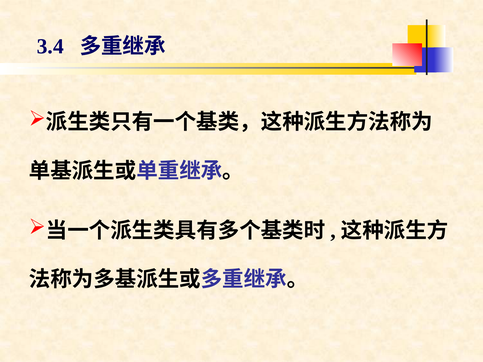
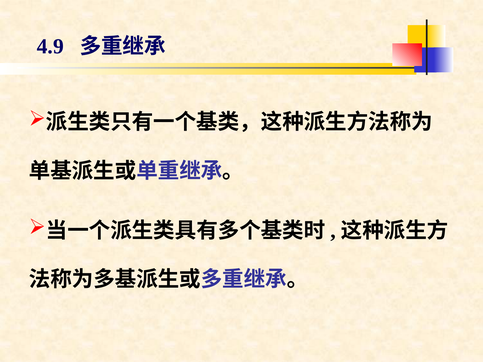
3.4: 3.4 -> 4.9 (50, 47)
